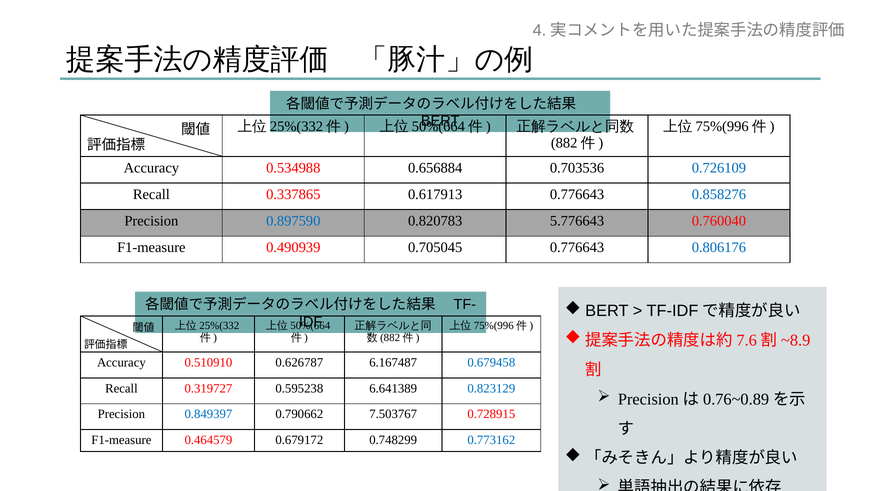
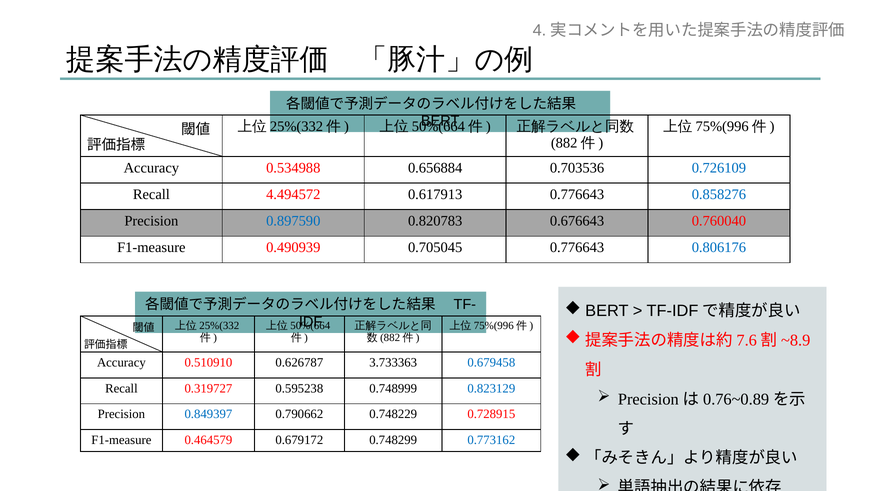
0.337865: 0.337865 -> 4.494572 (293, 195)
5.776643: 5.776643 -> 0.676643 (577, 221)
6.167487: 6.167487 -> 3.733363 (393, 363)
6.641389: 6.641389 -> 0.748999 (393, 388)
7.503767: 7.503767 -> 0.748229 (393, 414)
